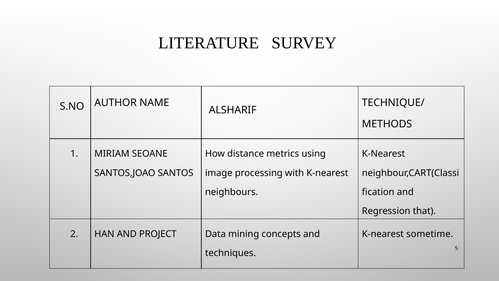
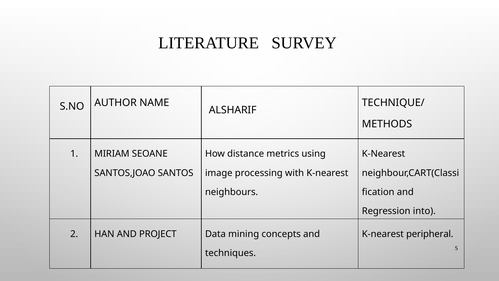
that: that -> into (424, 211)
sometime: sometime -> peripheral (430, 234)
